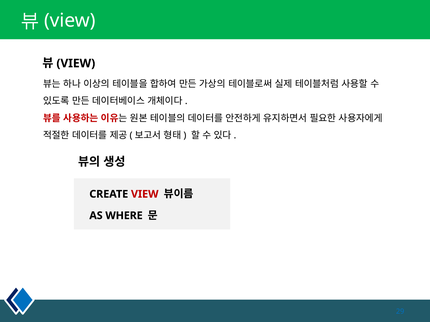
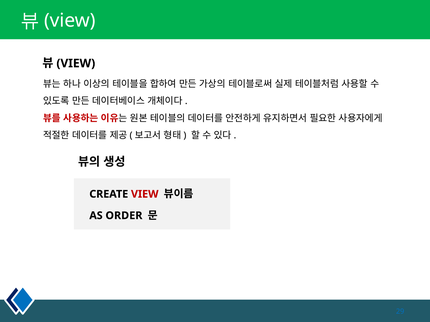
WHERE: WHERE -> ORDER (124, 216)
